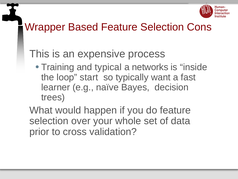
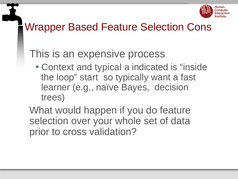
Training: Training -> Context (58, 67)
networks: networks -> indicated (150, 67)
